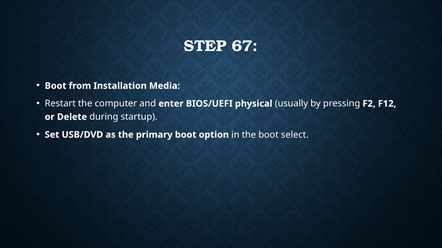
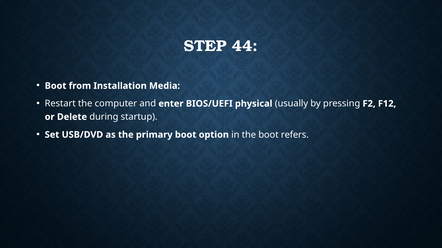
67: 67 -> 44 (245, 46)
select: select -> refers (295, 135)
